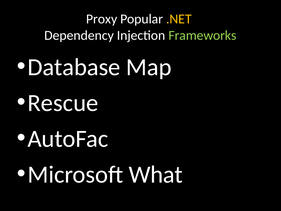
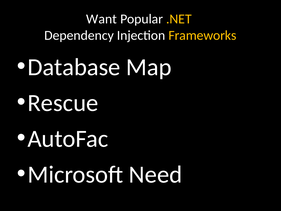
Proxy: Proxy -> Want (102, 19)
Frameworks colour: light green -> yellow (202, 35)
What: What -> Need (156, 174)
